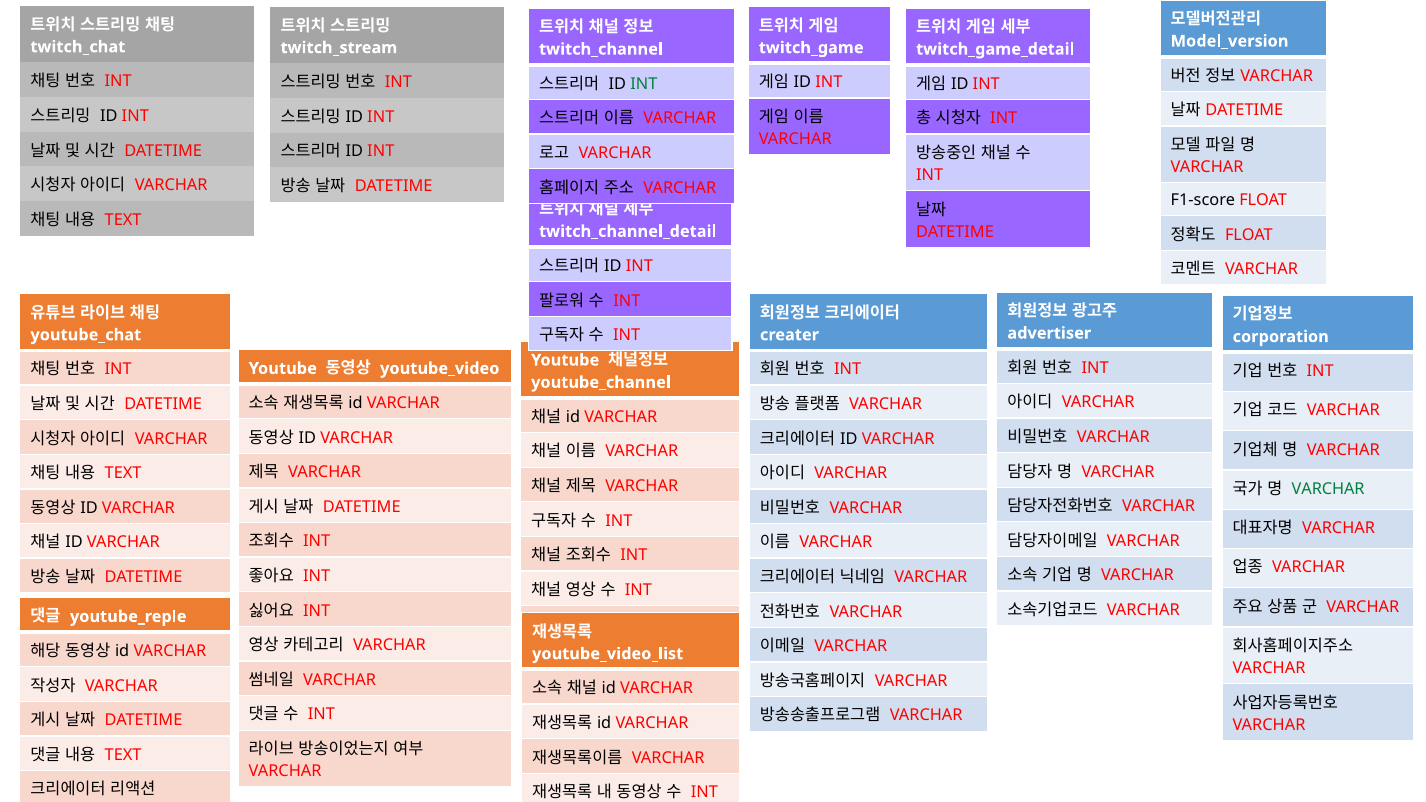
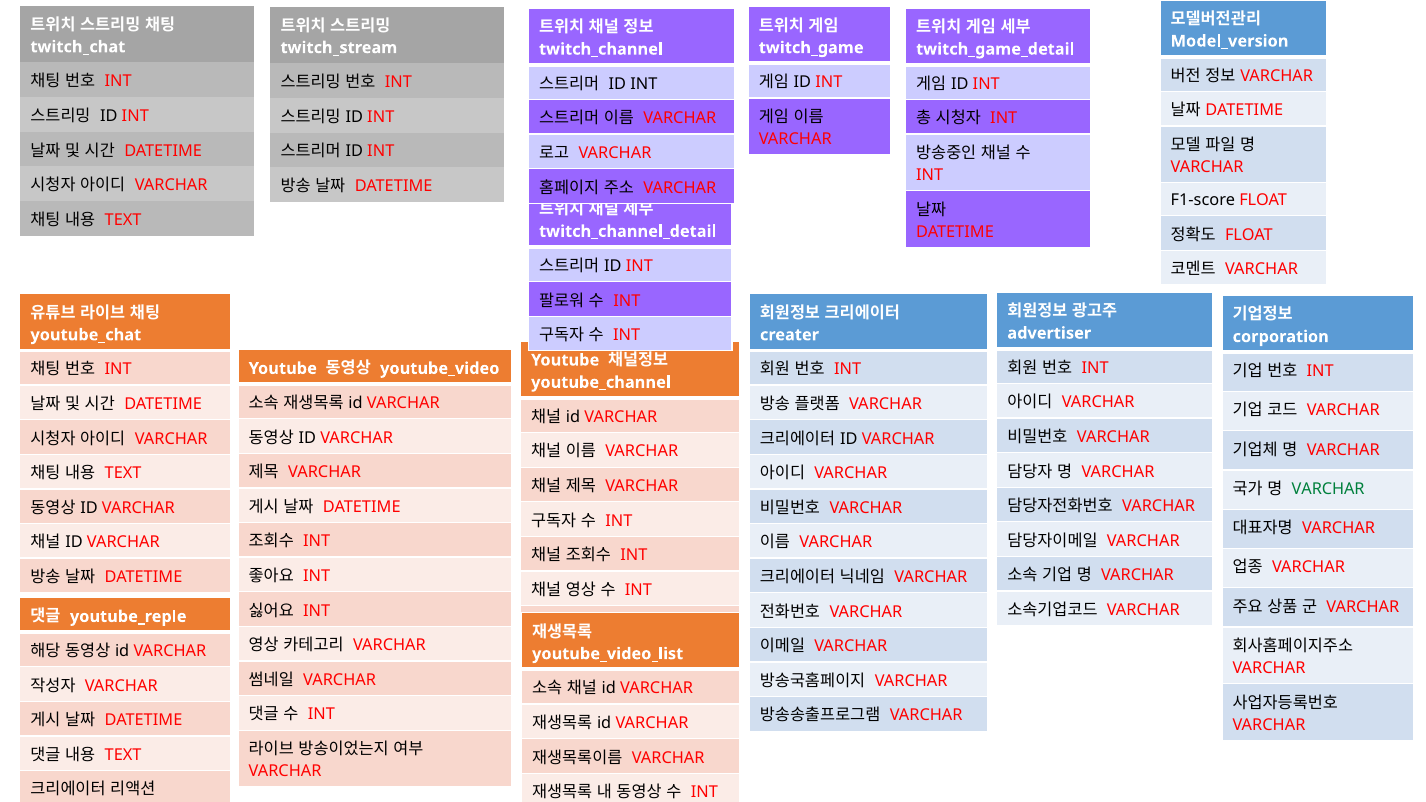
INT colour: green -> black (644, 84)
